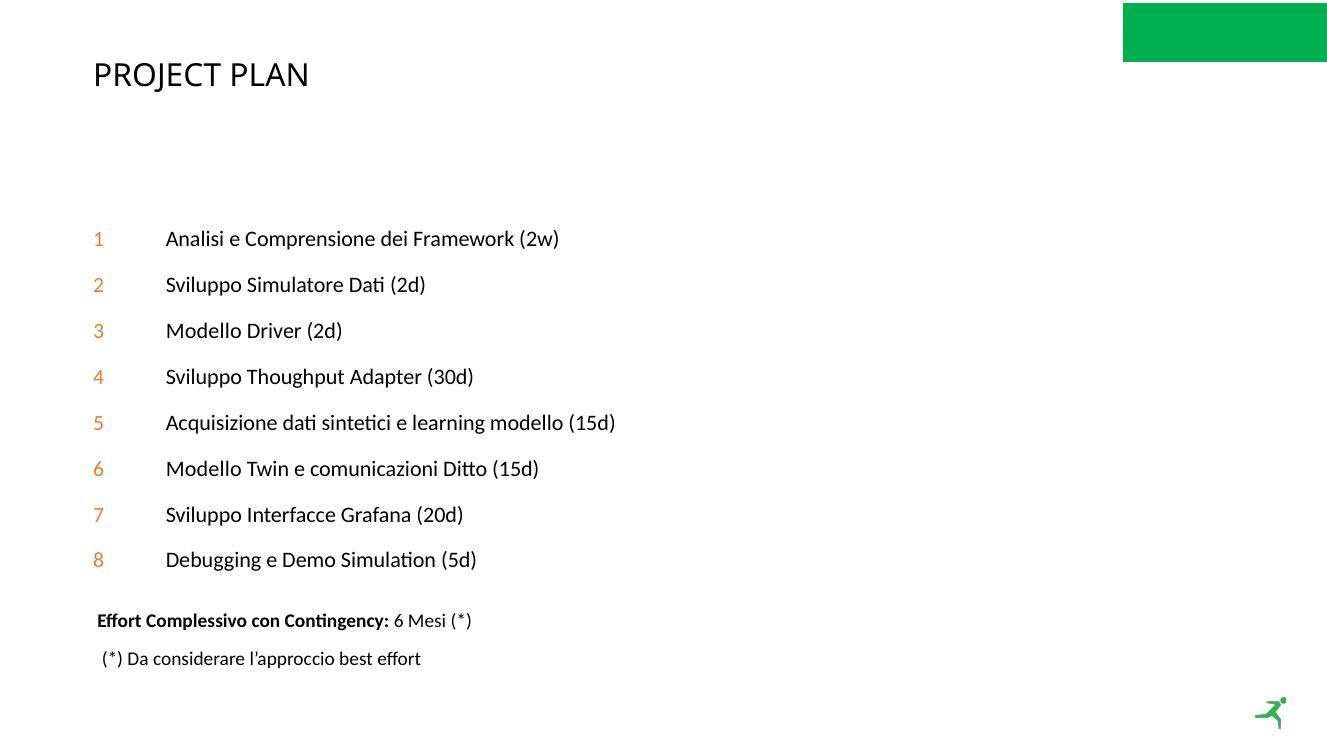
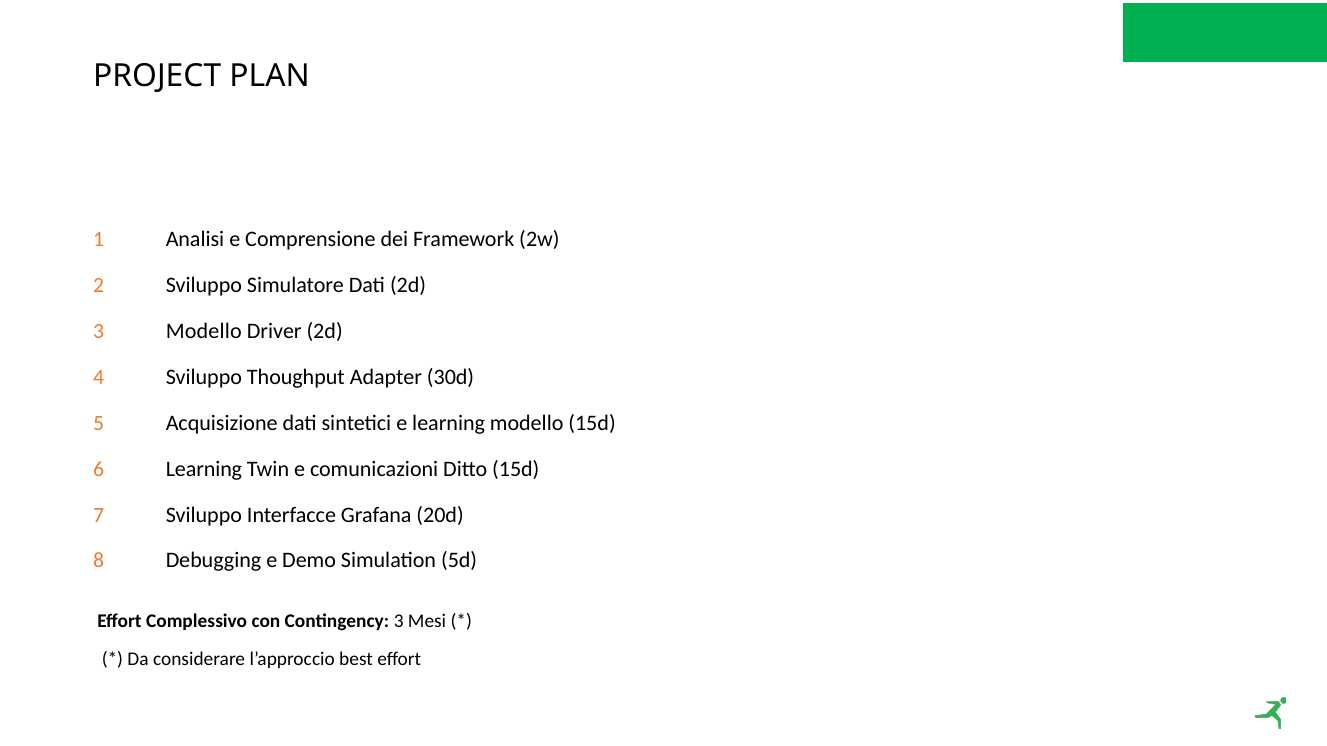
Modello: Modello -> Learning (204, 469)
Contingency 6: 6 -> 3 (399, 621)
